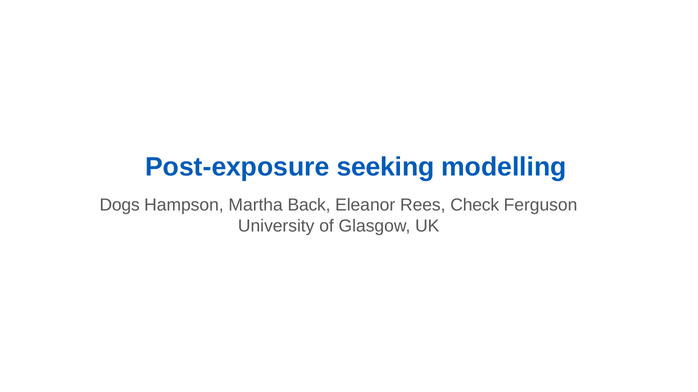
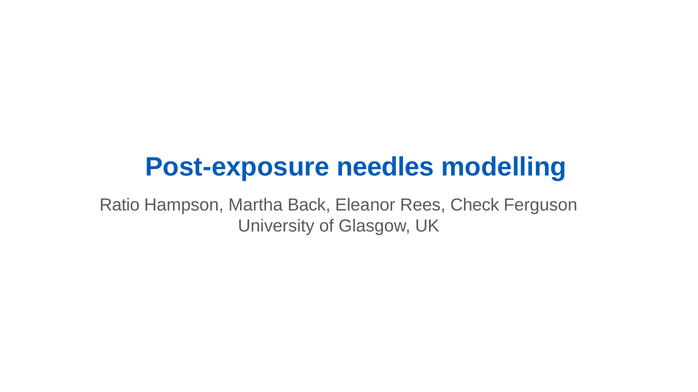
seeking: seeking -> needles (385, 167)
Dogs: Dogs -> Ratio (120, 205)
